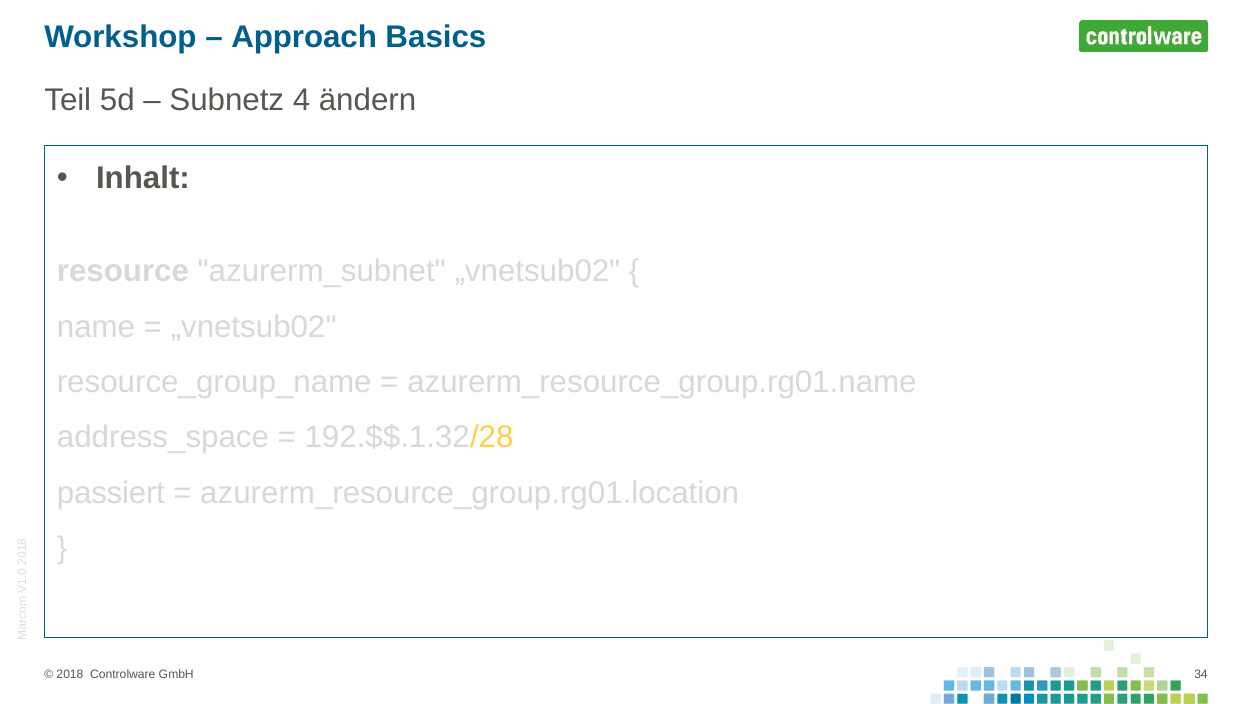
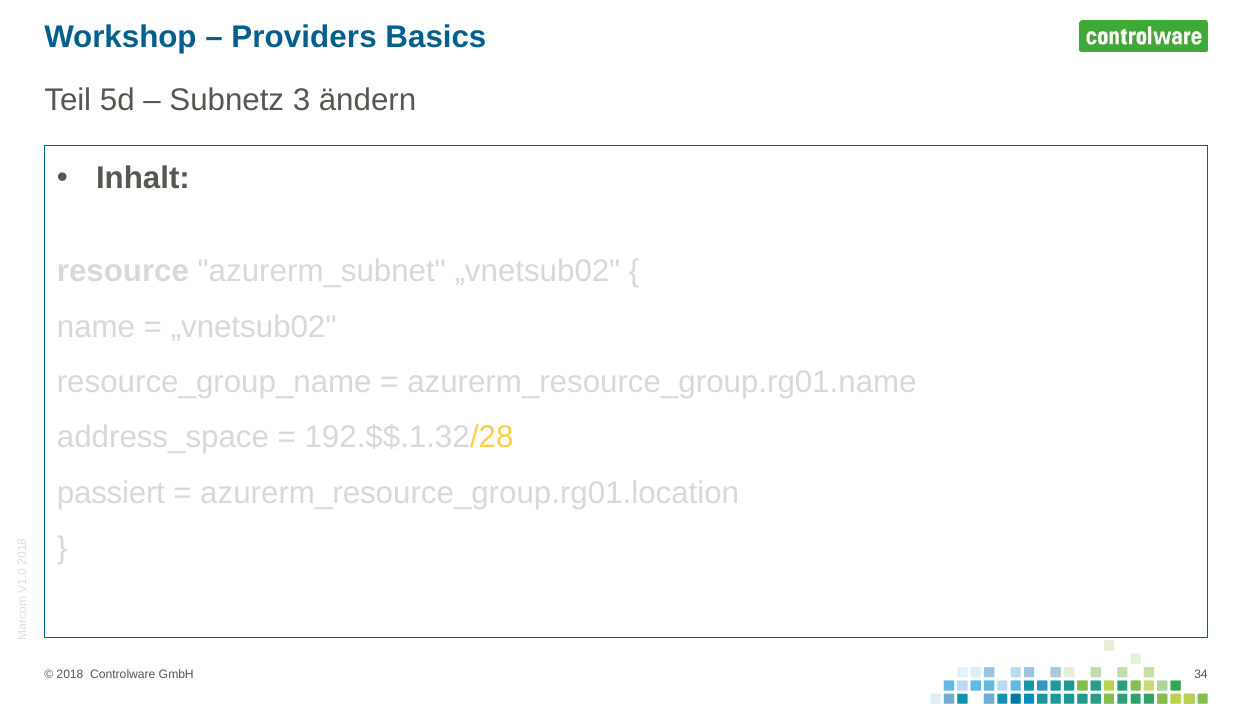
Approach: Approach -> Providers (304, 38)
4: 4 -> 3 (302, 100)
